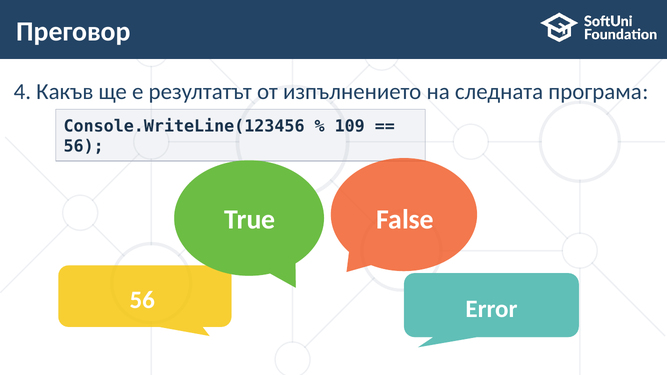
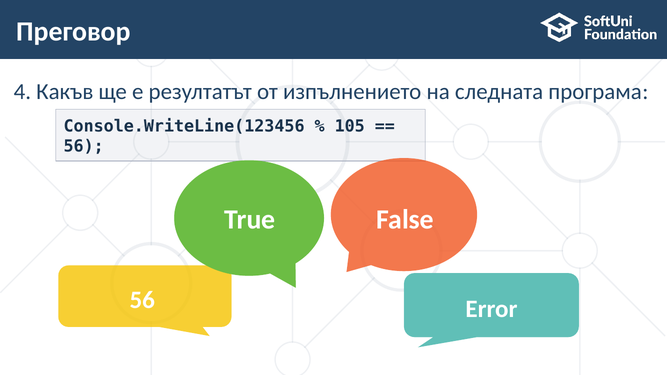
109: 109 -> 105 (350, 126)
